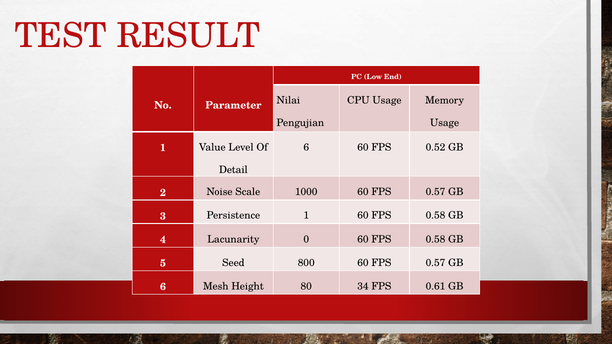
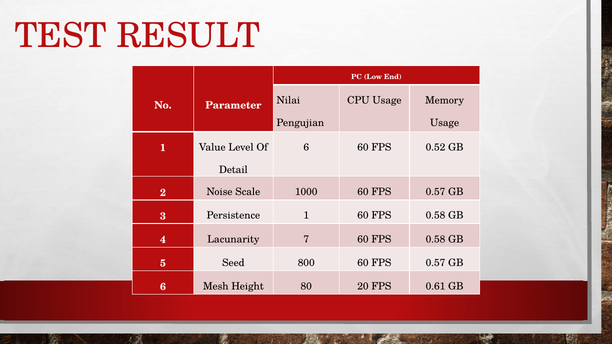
0: 0 -> 7 (306, 239)
34: 34 -> 20 (363, 286)
